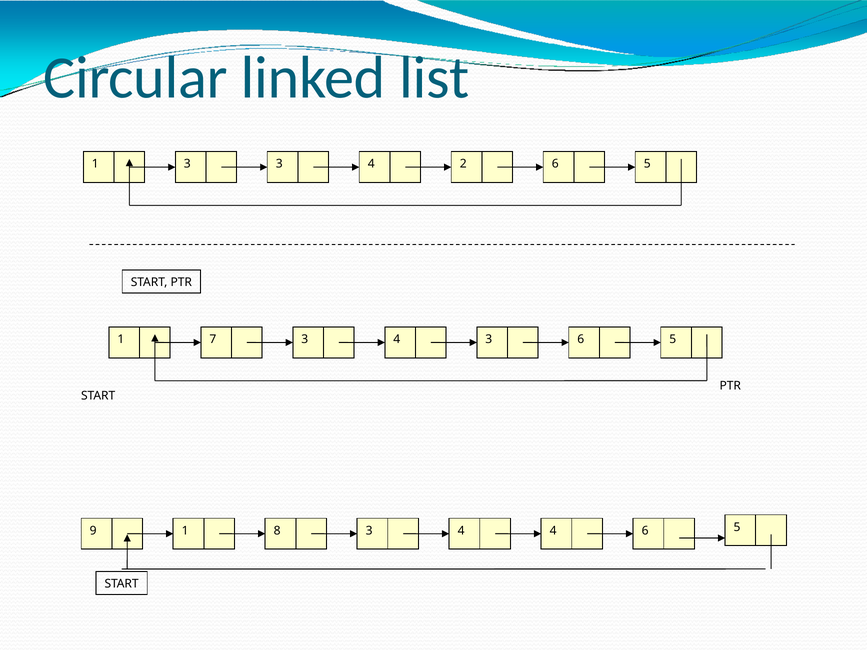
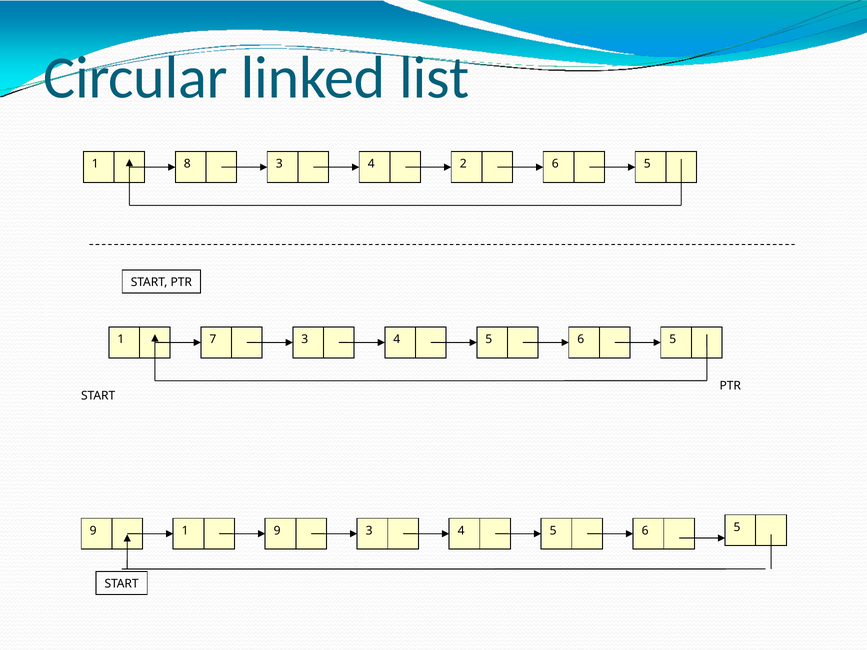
1 3: 3 -> 8 (187, 164)
7 3 4 3: 3 -> 5 (489, 339)
1 8: 8 -> 9 (277, 531)
4: 4 -> 5 (553, 531)
